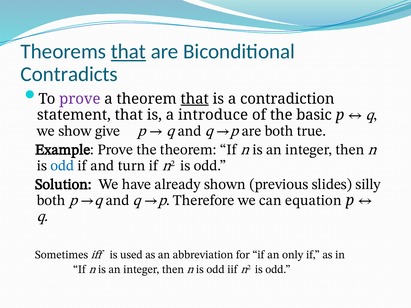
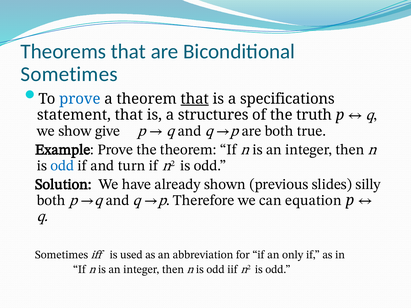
that underline: present -> none (128, 52)
Contradicts: Contradicts -> Sometimes (69, 74)
prove colour: purple -> blue (80, 99)
contradiction: contradiction -> specifications (287, 99)
introduce: introduce -> structures (213, 115)
basic: basic -> truth (314, 115)
